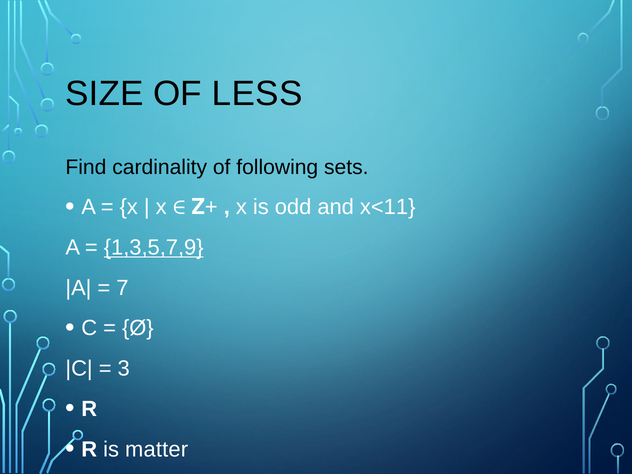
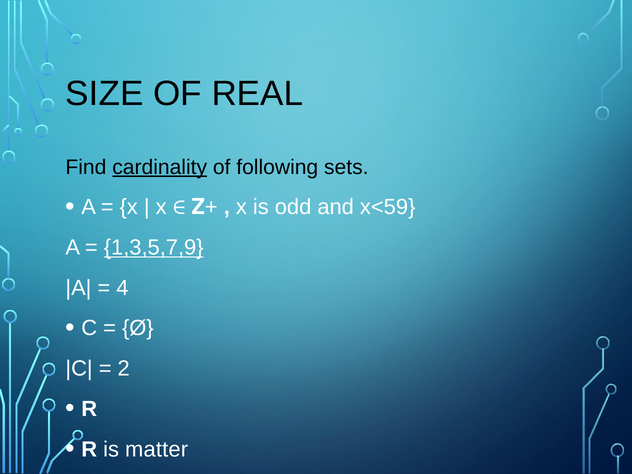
LESS: LESS -> REAL (257, 94)
cardinality underline: none -> present (160, 167)
x<11: x<11 -> x<59 (388, 207)
7: 7 -> 4 (122, 288)
3: 3 -> 2 (124, 369)
